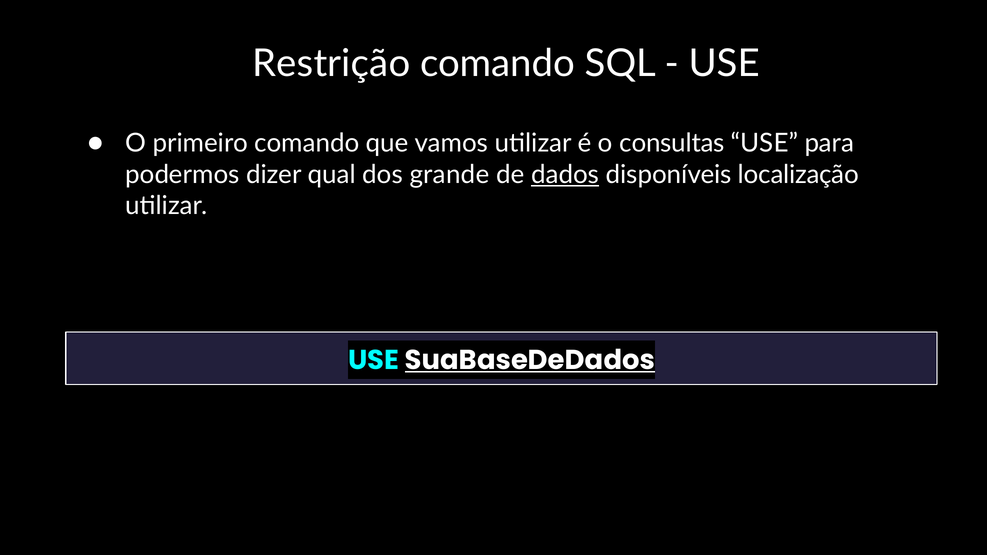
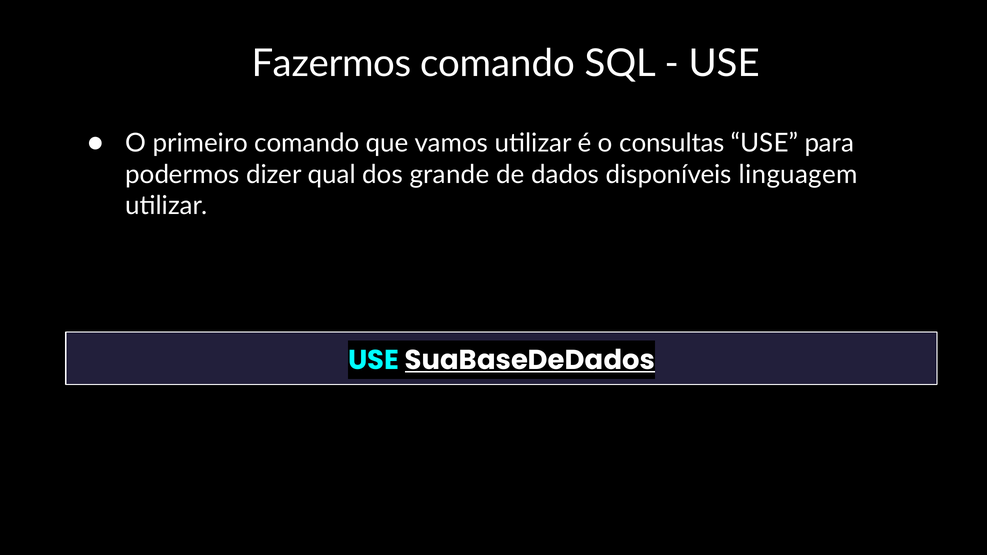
Restrição: Restrição -> Fazermos (331, 63)
dados underline: present -> none (565, 175)
localização: localização -> linguagem (798, 175)
